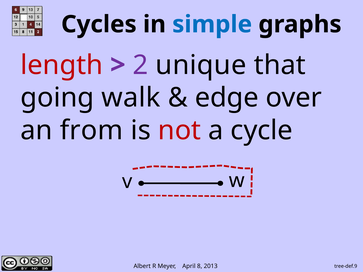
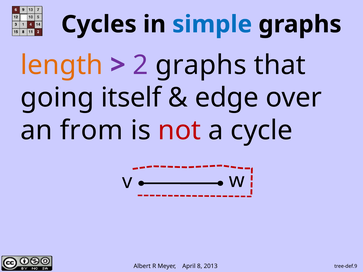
length colour: red -> orange (62, 65)
2 unique: unique -> graphs (201, 65)
walk: walk -> itself (131, 98)
